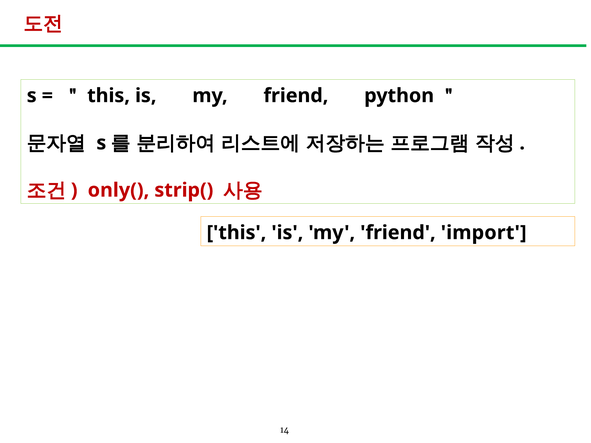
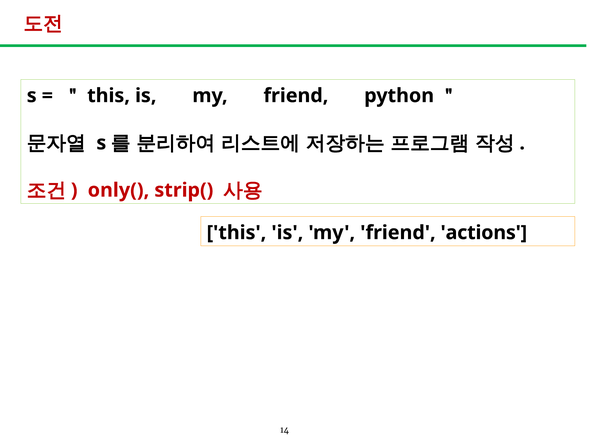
import: import -> actions (484, 233)
